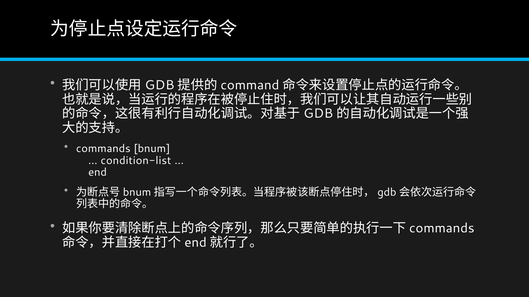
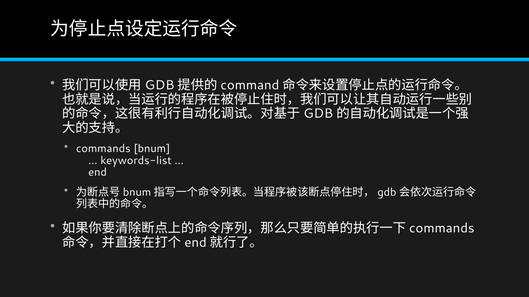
condition-list: condition-list -> keywords-list (136, 161)
